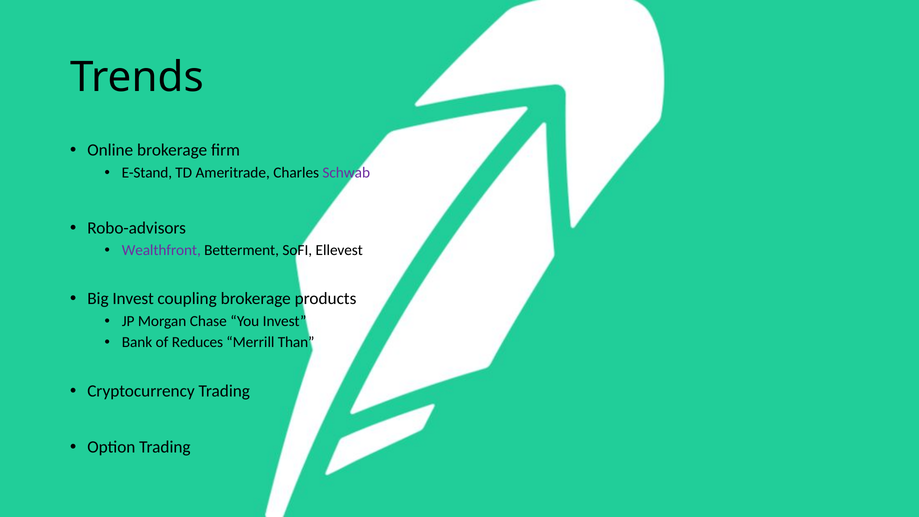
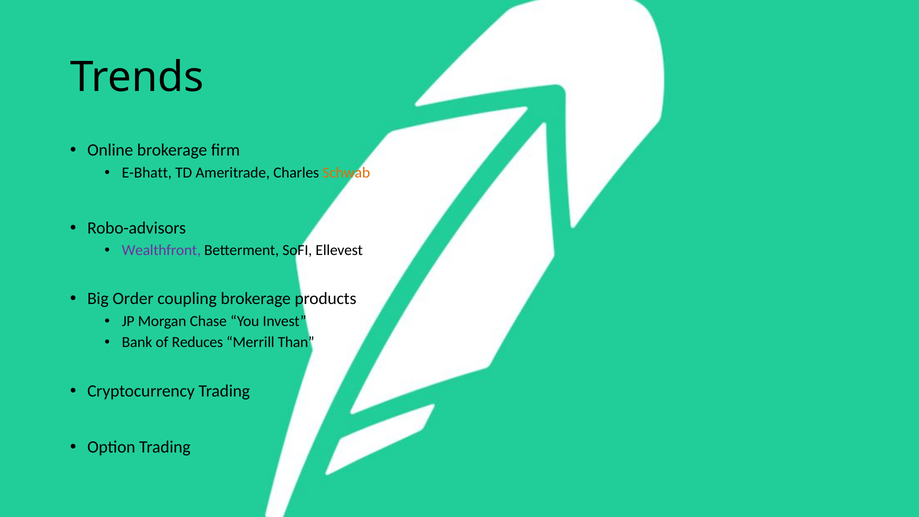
E-Stand: E-Stand -> E-Bhatt (147, 173)
Schwab colour: purple -> orange (346, 173)
Big Invest: Invest -> Order (133, 299)
